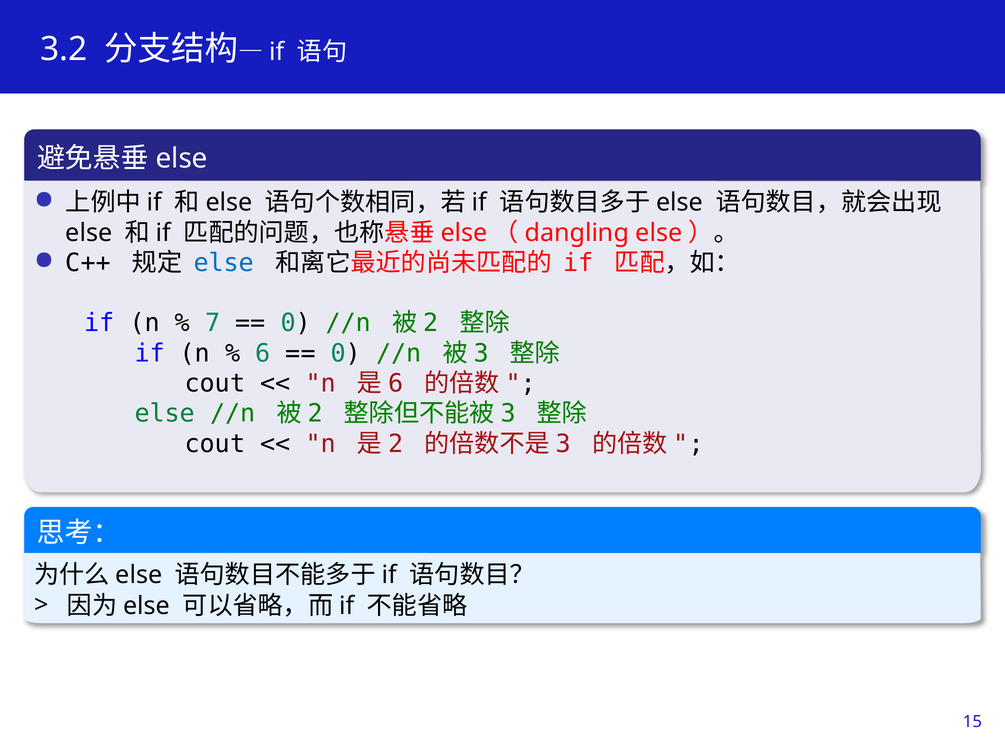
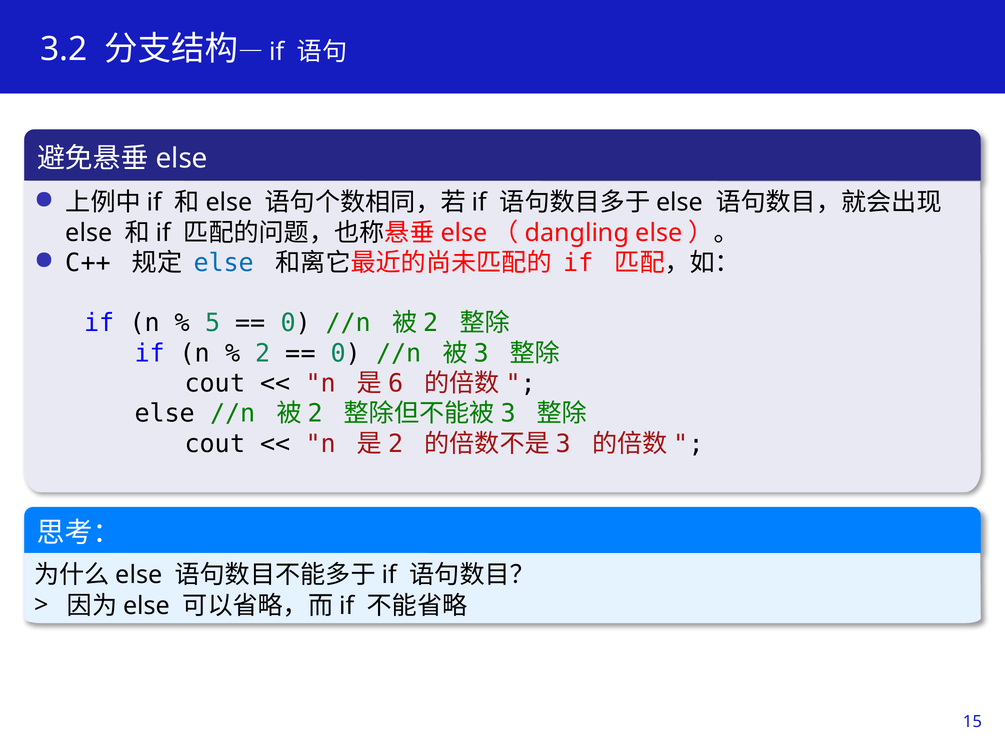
7: 7 -> 5 (213, 323)
6: 6 -> 2 (263, 353)
else colour: green -> black (165, 414)
